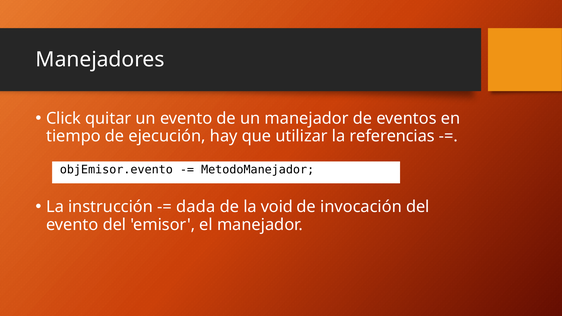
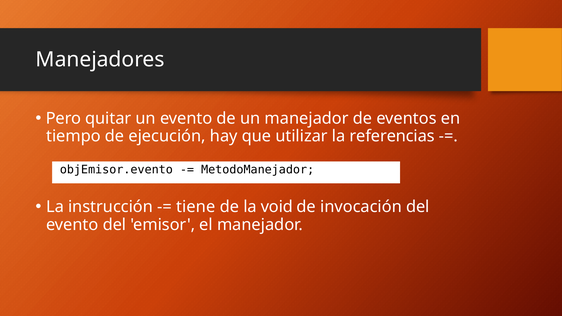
Click: Click -> Pero (64, 119)
dada: dada -> tiene (196, 207)
